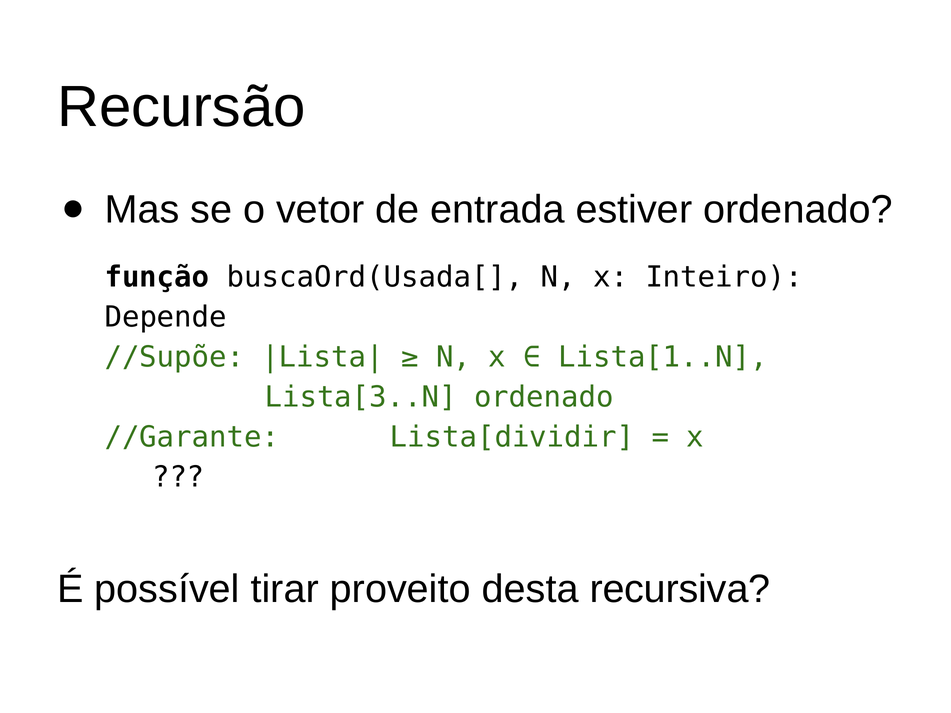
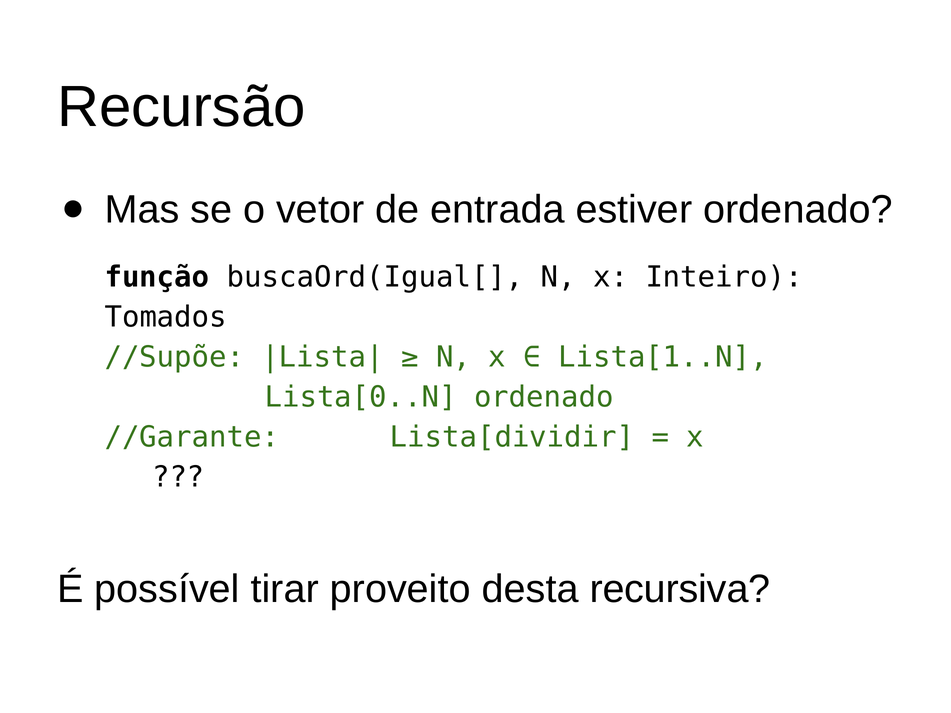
buscaOrd(Usada[: buscaOrd(Usada[ -> buscaOrd(Igual[ (375, 277)
Depende: Depende -> Tomados (166, 317)
Lista[3..N: Lista[3..N -> Lista[0..N (361, 397)
